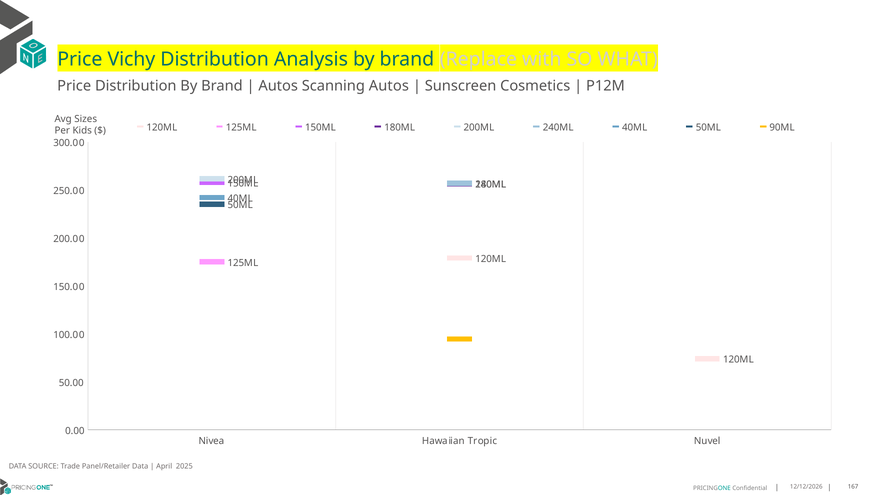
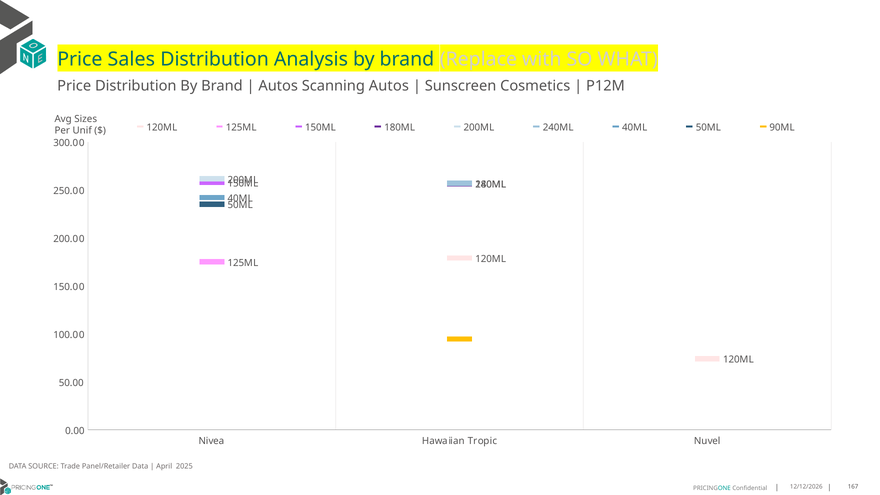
Vichy: Vichy -> Sales (131, 59)
Kids: Kids -> Unif (82, 131)
